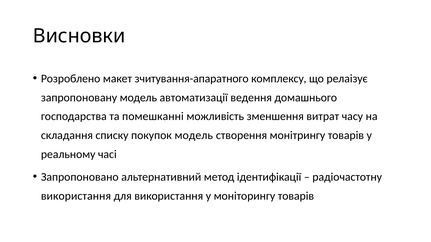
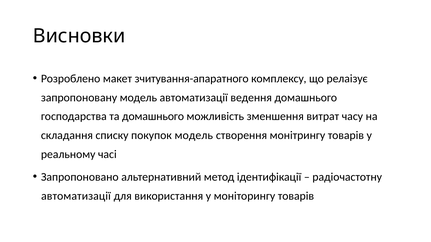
та помешканні: помешканні -> домашнього (153, 117)
використання: використання -> автоматизації (76, 196)
